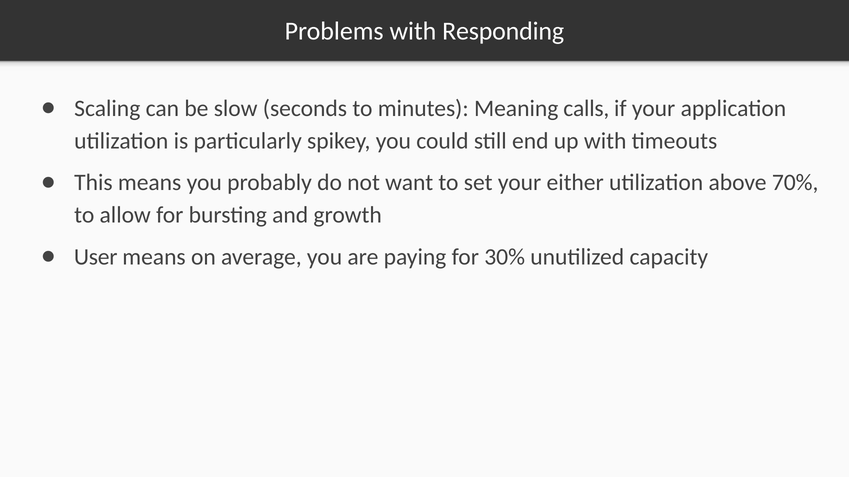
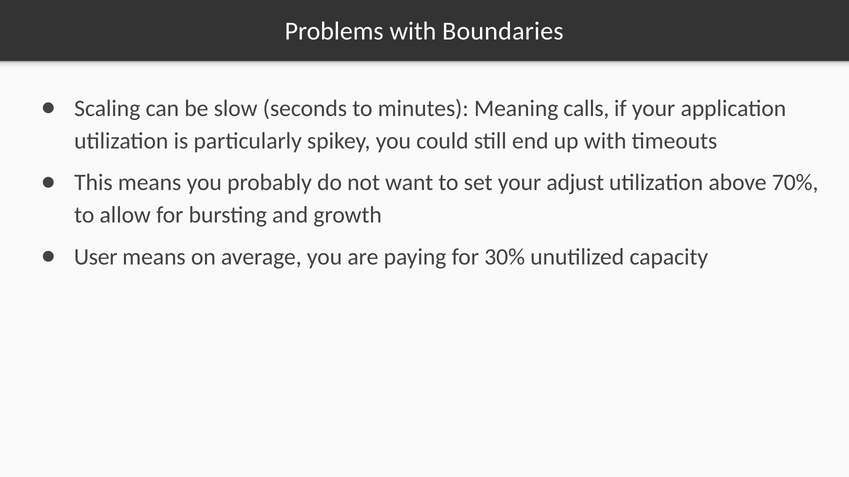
Responding: Responding -> Boundaries (503, 31)
either: either -> adjust (575, 183)
